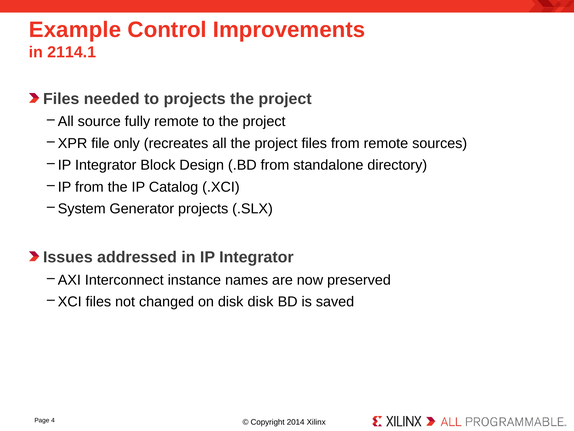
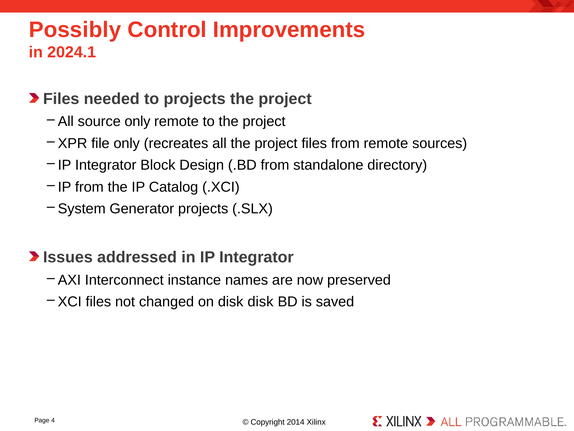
Example: Example -> Possibly (75, 30)
2114.1: 2114.1 -> 2024.1 (72, 52)
source fully: fully -> only (138, 121)
